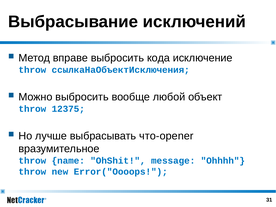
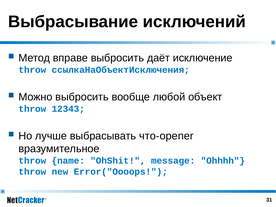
кода: кода -> даёт (159, 58)
12375: 12375 -> 12343 (68, 109)
